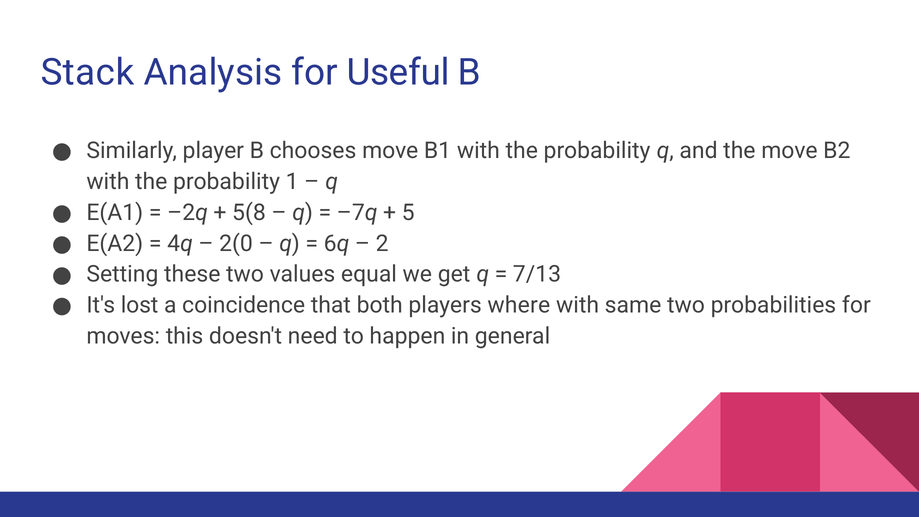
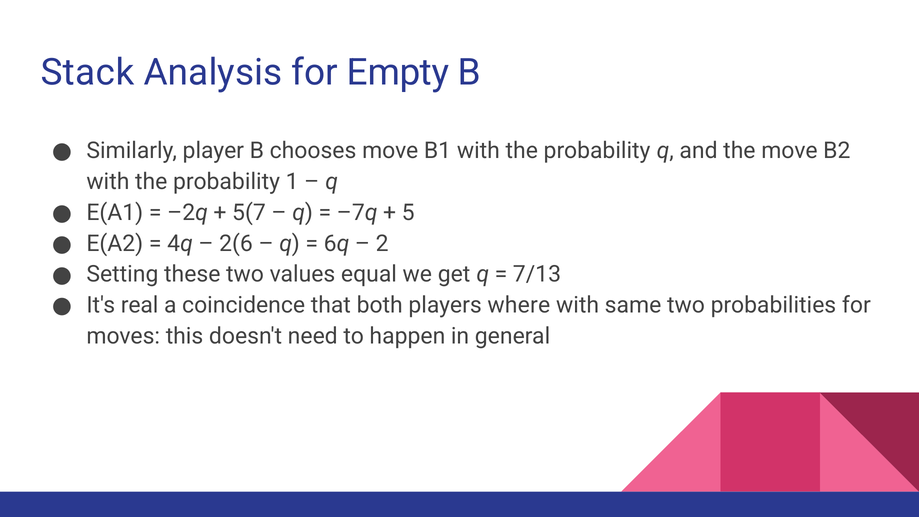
Useful: Useful -> Empty (398, 73)
5(8: 5(8 -> 5(7 (249, 212)
2(0: 2(0 -> 2(6 (236, 243)
lost: lost -> real (140, 305)
